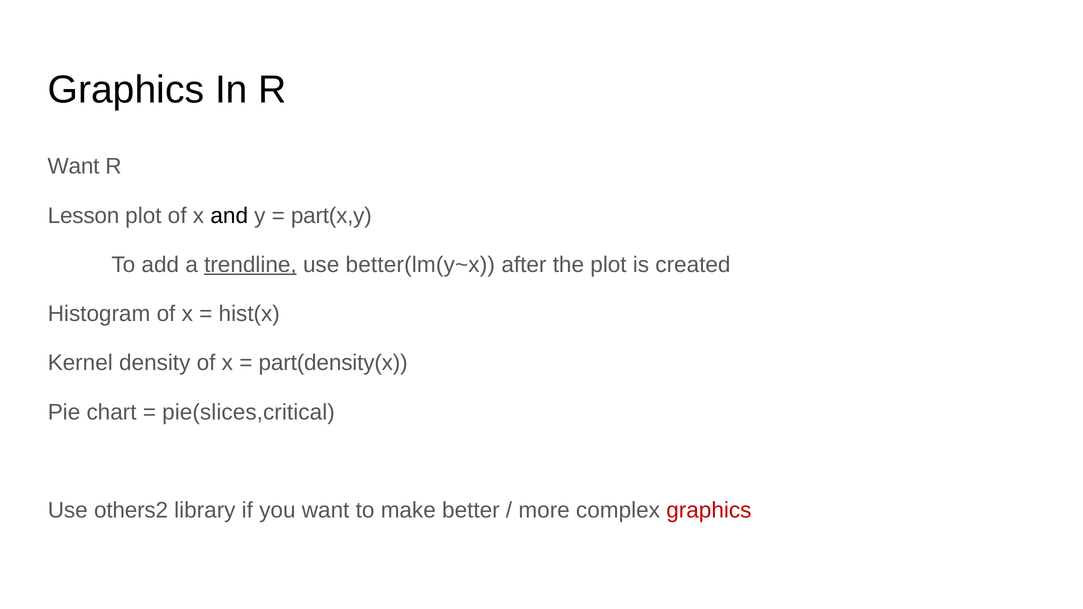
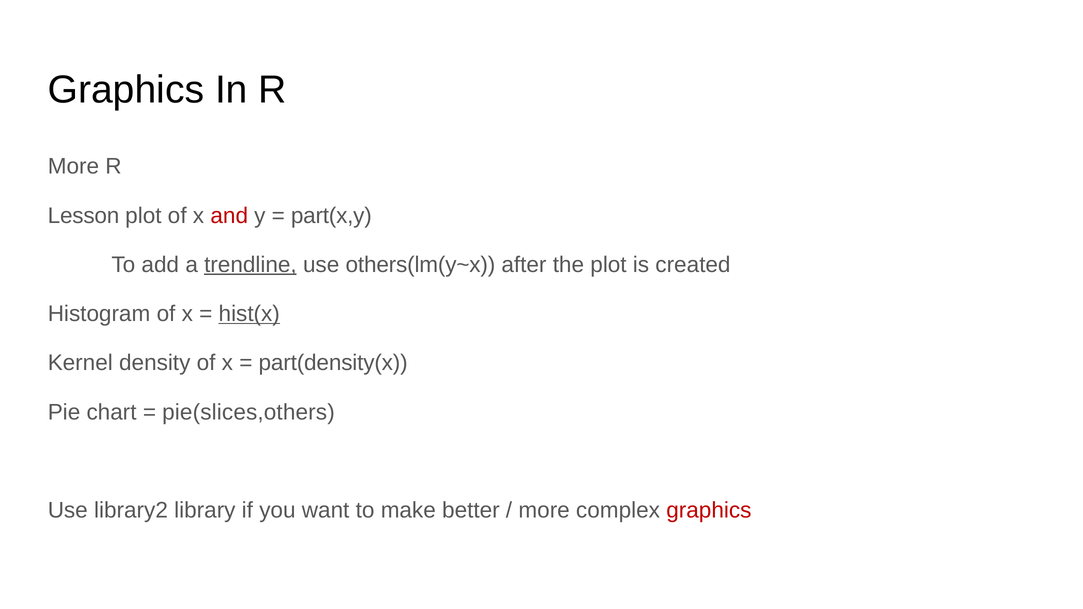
Want: Want -> More (73, 166)
and colour: black -> red (229, 216)
better(lm(y~x: better(lm(y~x -> others(lm(y~x (420, 265)
hist(x underline: none -> present (249, 314)
pie(slices,critical: pie(slices,critical -> pie(slices,others (248, 412)
others2: others2 -> library2 (131, 511)
